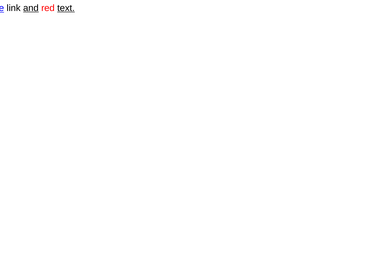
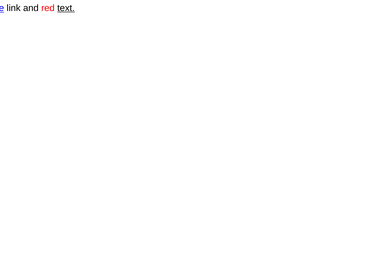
and underline: present -> none (31, 8)
